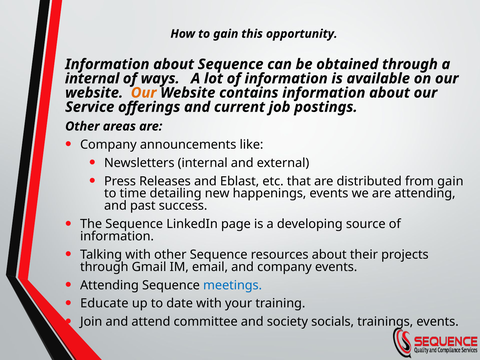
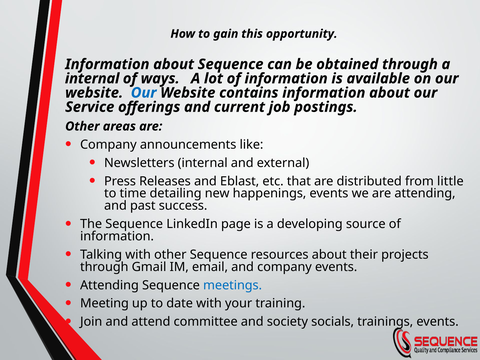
Our colour: orange -> blue (144, 93)
from gain: gain -> little (450, 181)
Educate: Educate -> Meeting (104, 303)
